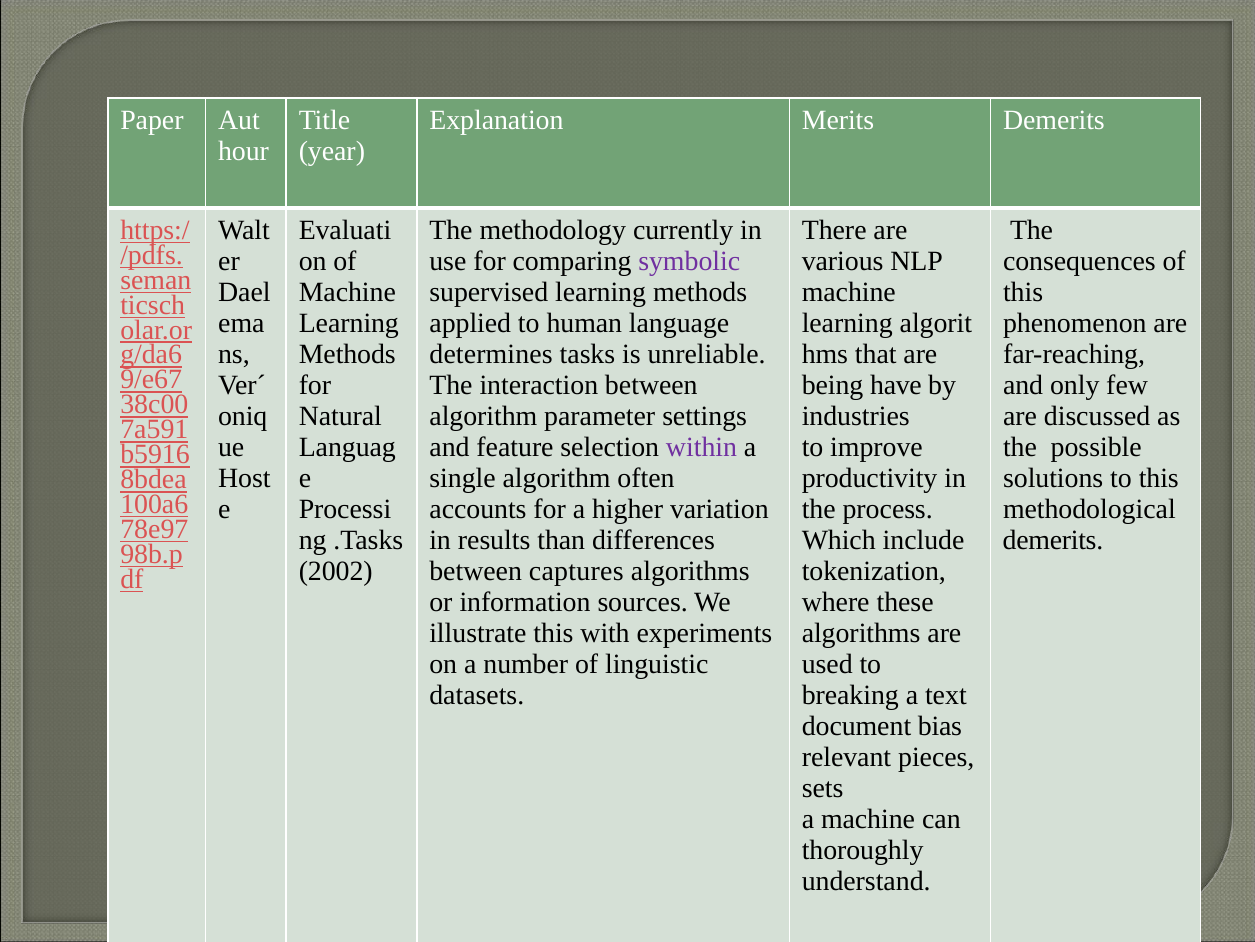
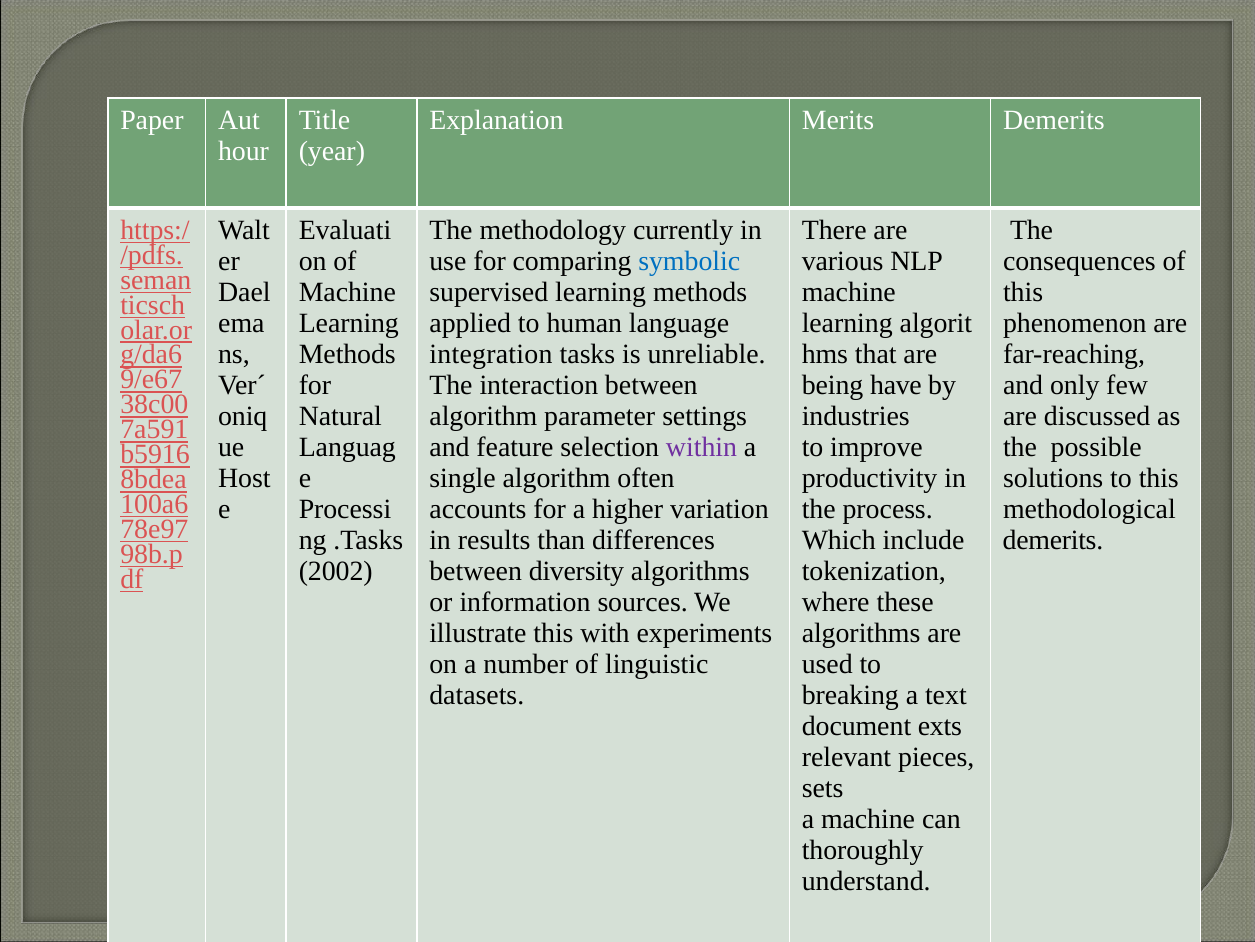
symbolic colour: purple -> blue (689, 261)
determines: determines -> integration (491, 354)
captures: captures -> diversity (577, 571)
bias: bias -> exts (940, 726)
